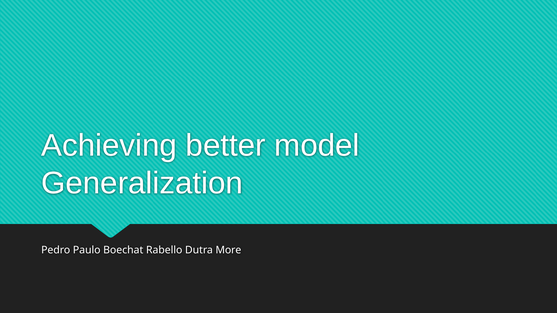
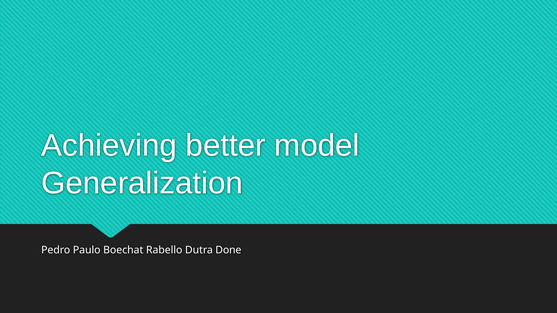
More: More -> Done (228, 250)
